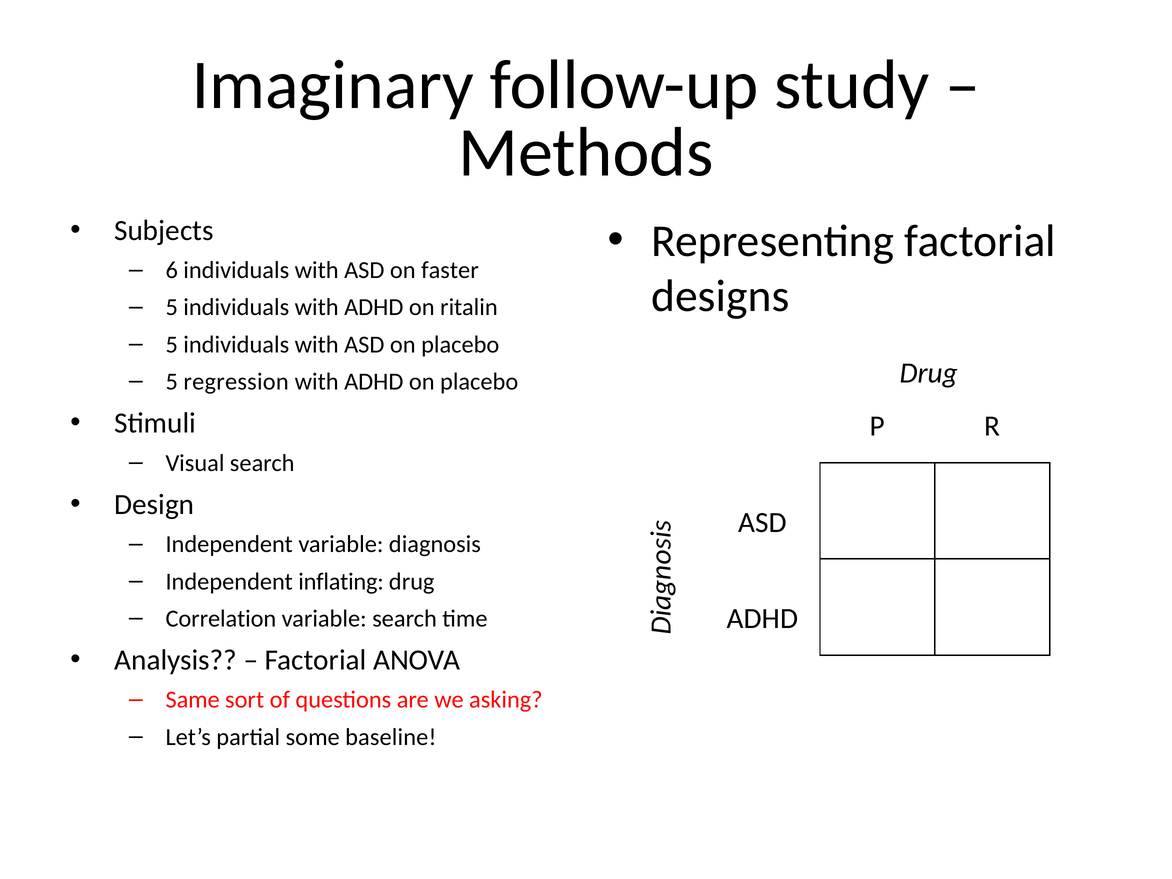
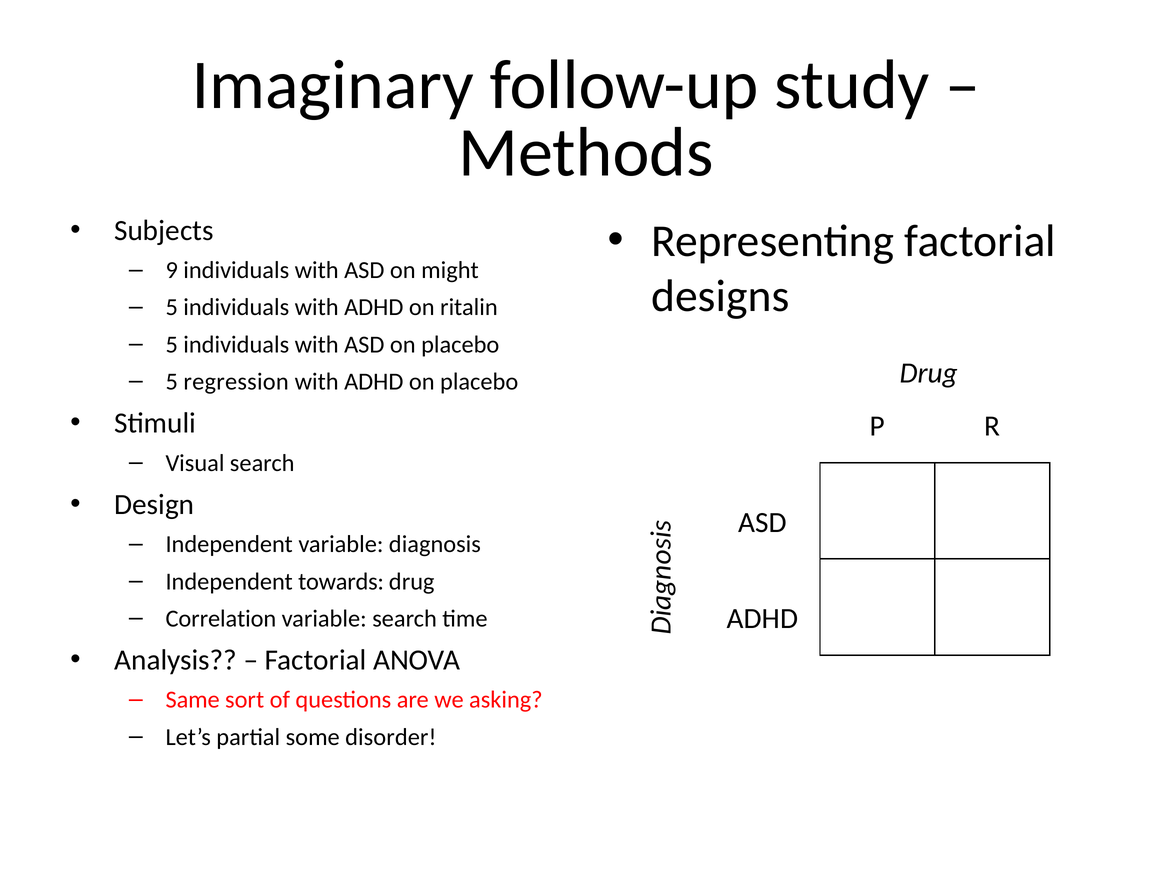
6: 6 -> 9 (172, 270)
faster: faster -> might (450, 270)
inflating: inflating -> towards (341, 581)
baseline: baseline -> disorder (391, 737)
